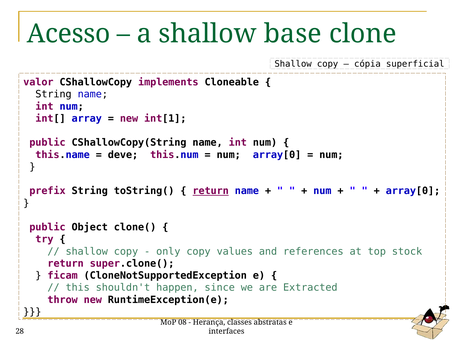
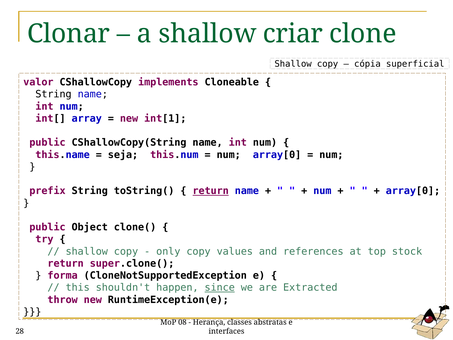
Acesso: Acesso -> Clonar (69, 34)
base: base -> criar (293, 34)
deve: deve -> seja (123, 155)
ficam: ficam -> forma (63, 275)
since underline: none -> present (220, 287)
